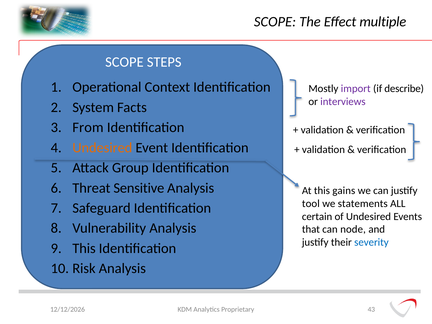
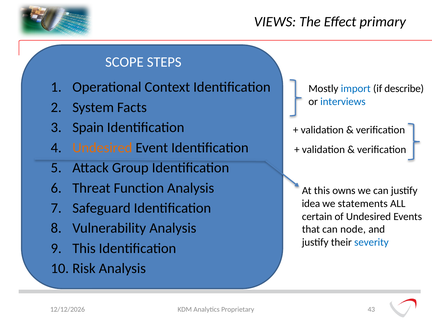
SCOPE: SCOPE -> VIEWS (275, 22)
multiple: multiple -> primary (383, 22)
import colour: purple -> blue (356, 89)
interviews colour: purple -> blue (343, 102)
From: From -> Spain (88, 127)
Sensitive: Sensitive -> Function (139, 188)
gains: gains -> owns (344, 191)
tool: tool -> idea (311, 204)
